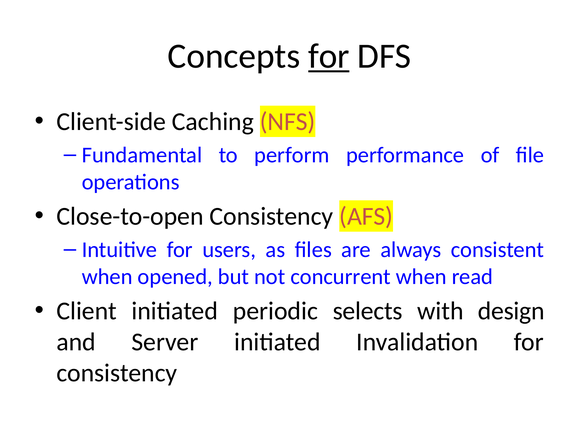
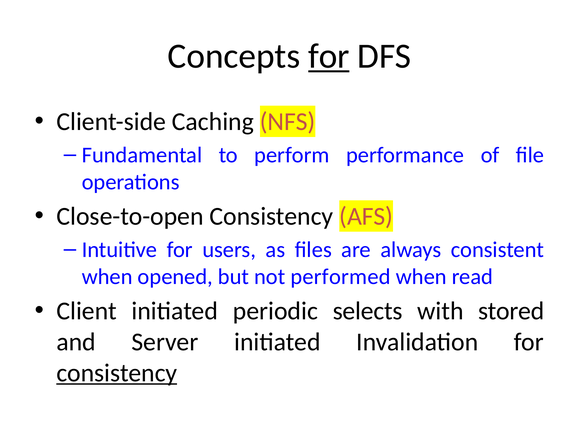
concurrent: concurrent -> performed (340, 276)
design: design -> stored (511, 311)
consistency underline: none -> present (117, 372)
